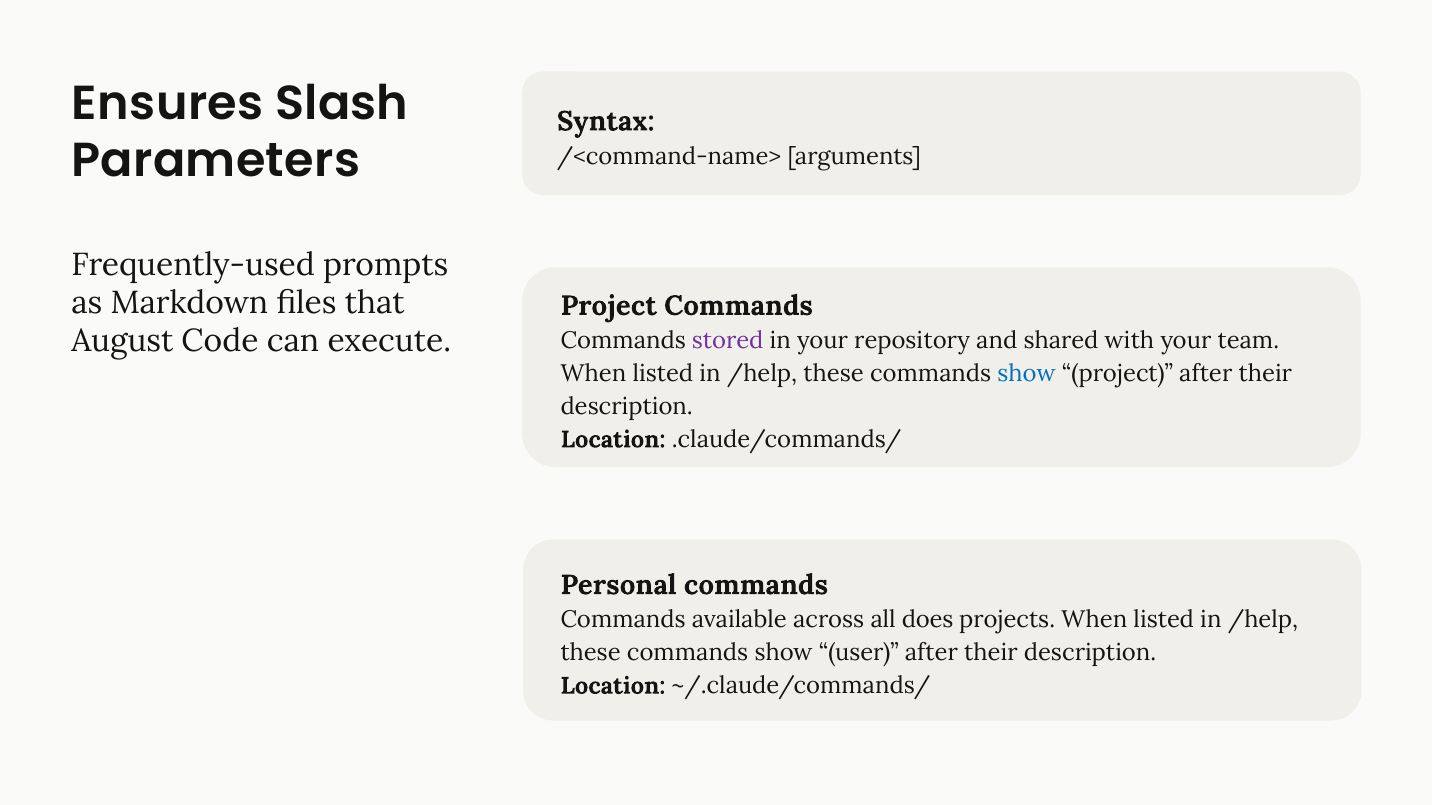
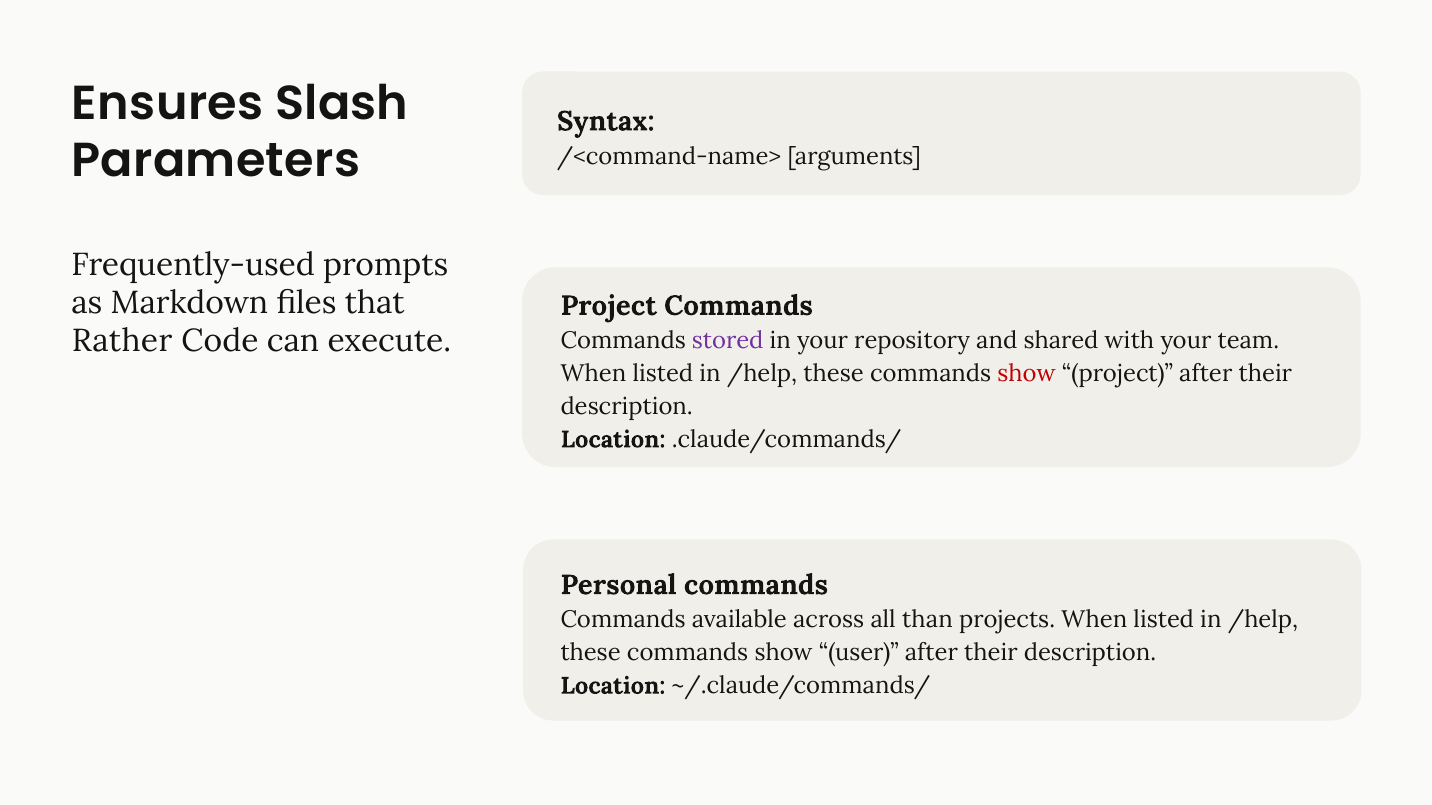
August: August -> Rather (122, 341)
show colour: blue -> red (1027, 374)
does: does -> than (927, 620)
